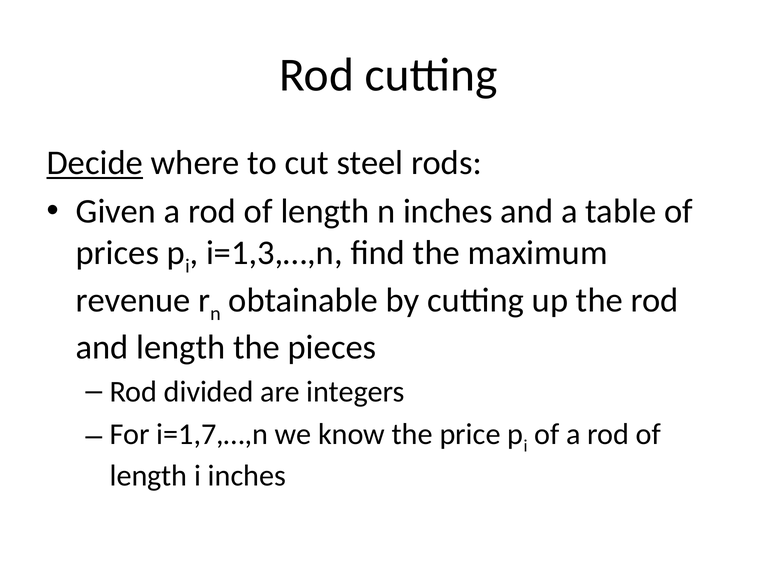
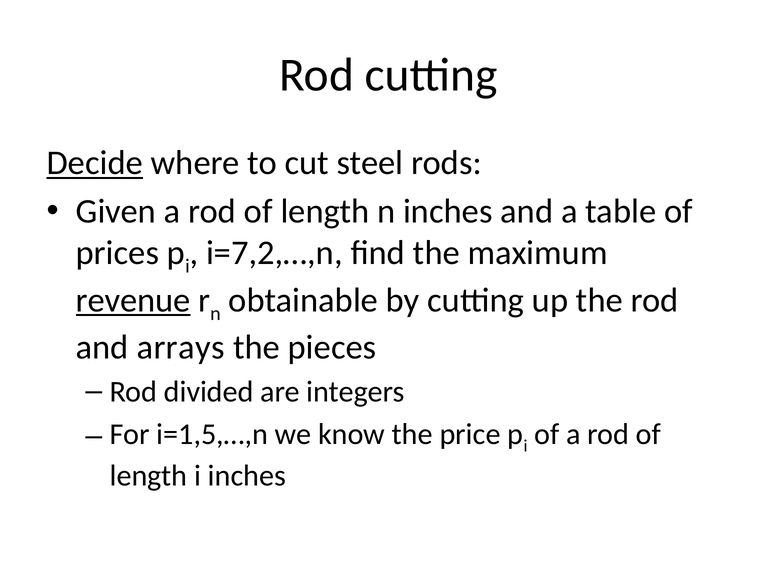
i=1,3,…,n: i=1,3,…,n -> i=7,2,…,n (274, 253)
revenue underline: none -> present (133, 300)
and length: length -> arrays (181, 347)
i=1,7,…,n: i=1,7,…,n -> i=1,5,…,n (212, 434)
